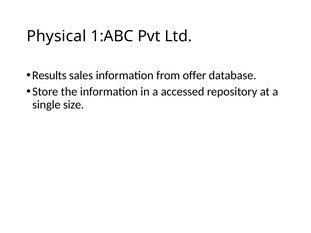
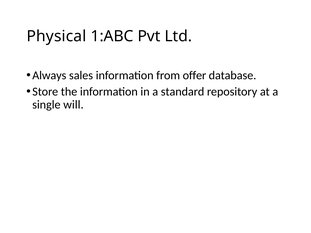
Results: Results -> Always (49, 75)
accessed: accessed -> standard (183, 92)
size: size -> will (73, 105)
